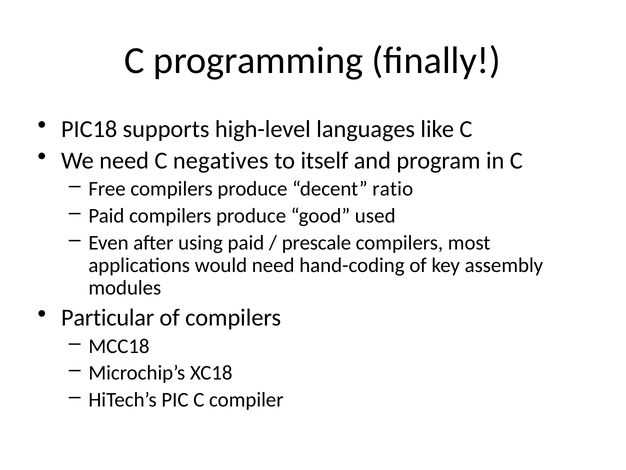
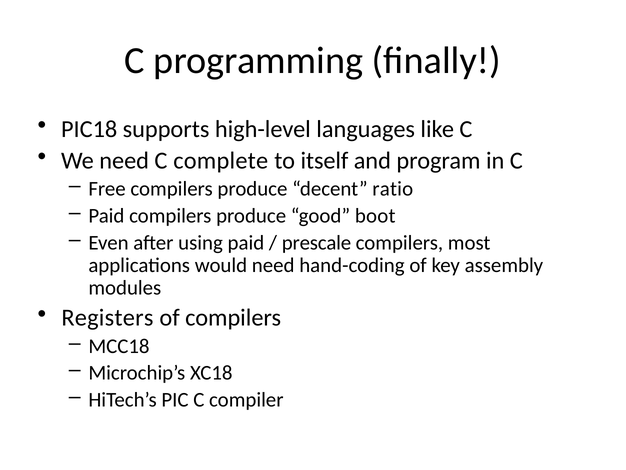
negatives: negatives -> complete (221, 160)
used: used -> boot (375, 216)
Particular: Particular -> Registers (107, 317)
